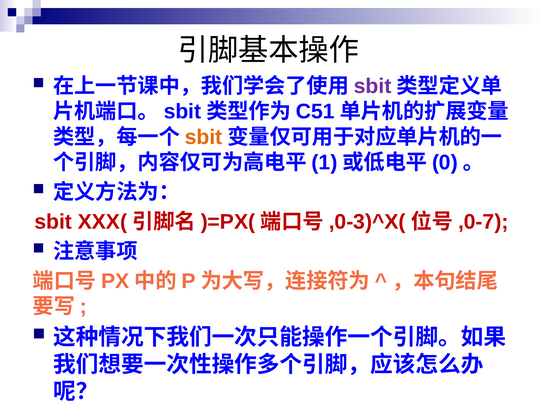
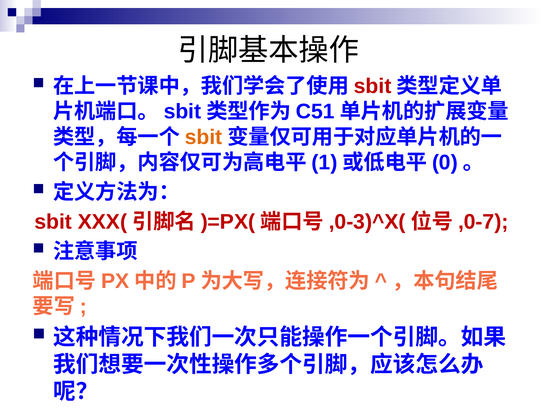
sbit colour: purple -> red (373, 86)
